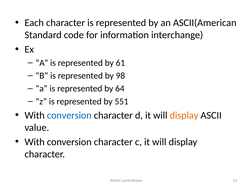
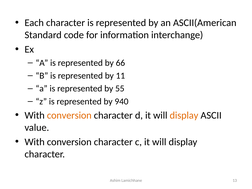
61: 61 -> 66 (120, 63)
98: 98 -> 11 (120, 76)
64: 64 -> 55 (120, 89)
551: 551 -> 940 (122, 101)
conversion colour: blue -> orange (69, 115)
